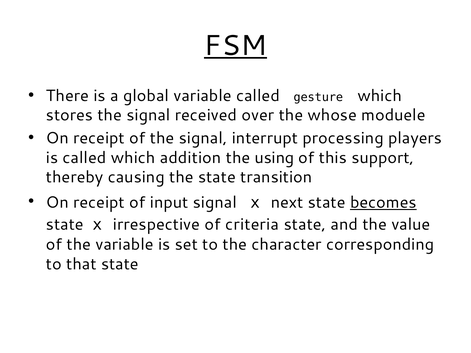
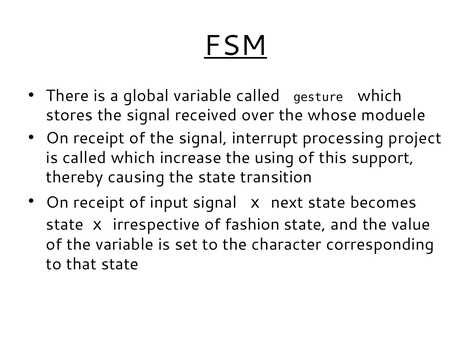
players: players -> project (415, 138)
addition: addition -> increase (191, 158)
becomes underline: present -> none (383, 203)
criteria: criteria -> fashion (252, 225)
